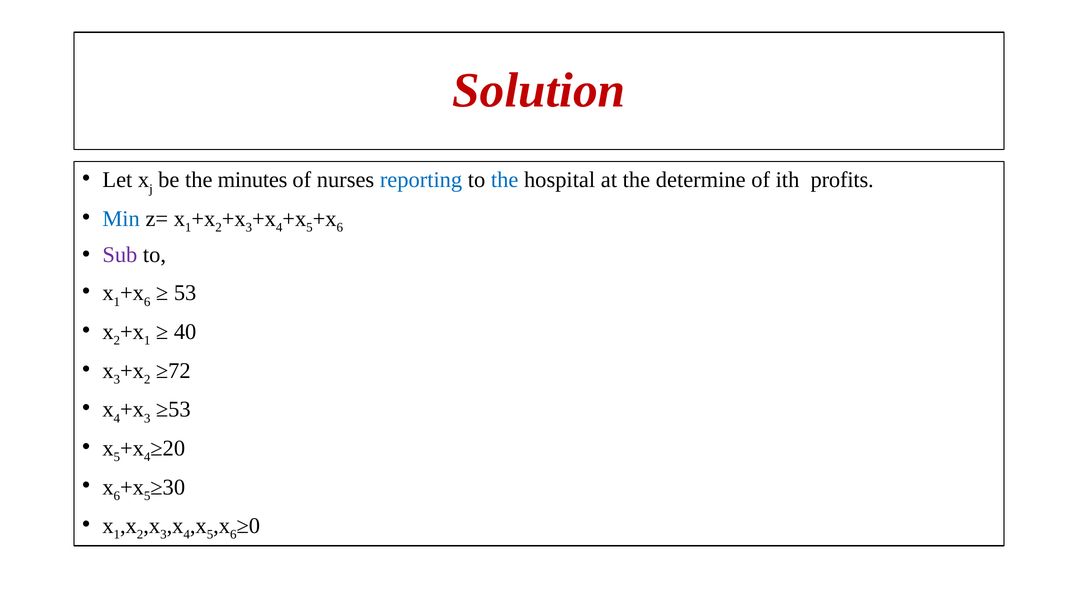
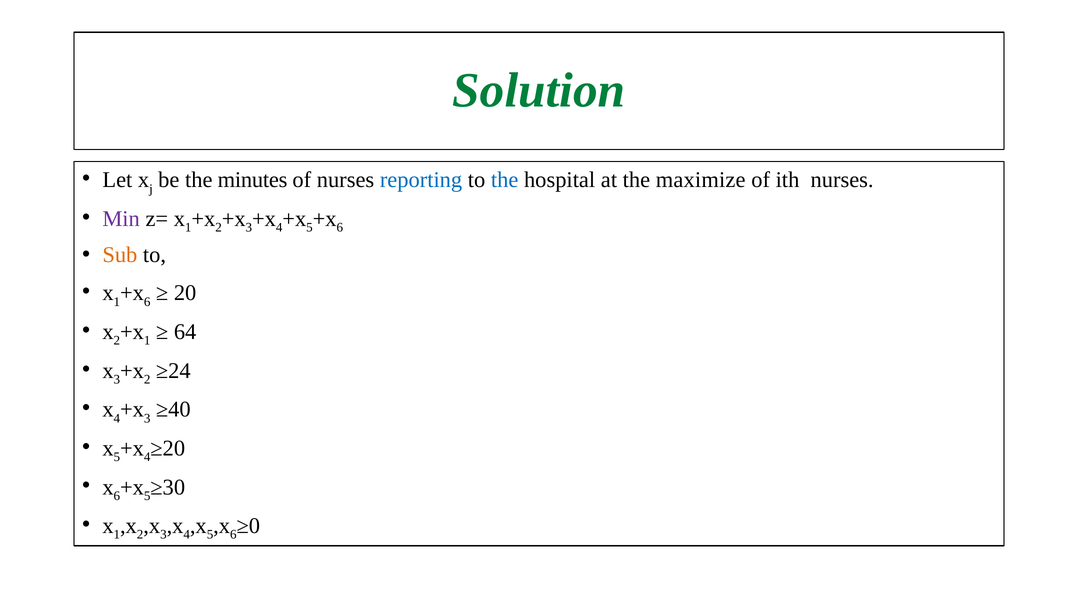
Solution colour: red -> green (539, 91)
determine: determine -> maximize (701, 180)
ith profits: profits -> nurses (842, 180)
Min colour: blue -> purple (121, 219)
Sub colour: purple -> orange (120, 255)
53: 53 -> 20 (185, 293)
40: 40 -> 64 (185, 332)
≥72: ≥72 -> ≥24 (173, 371)
≥53: ≥53 -> ≥40 (173, 410)
